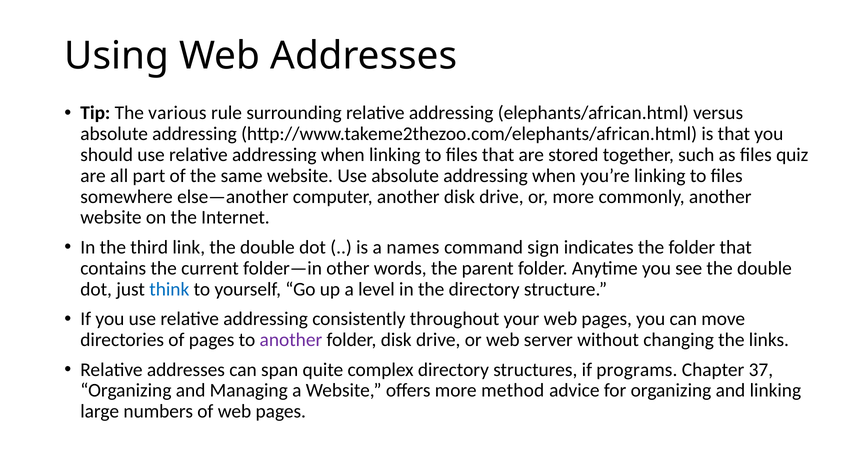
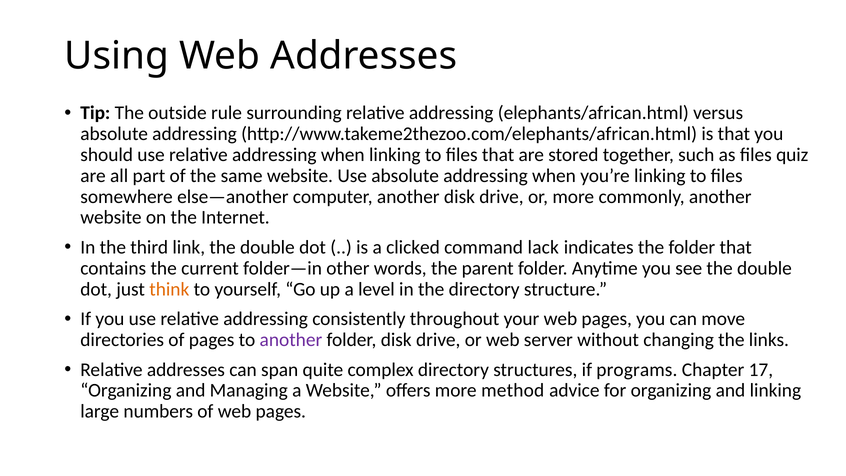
various: various -> outside (177, 113)
names: names -> clicked (413, 247)
sign: sign -> lack (543, 247)
think colour: blue -> orange (169, 289)
37: 37 -> 17 (761, 370)
